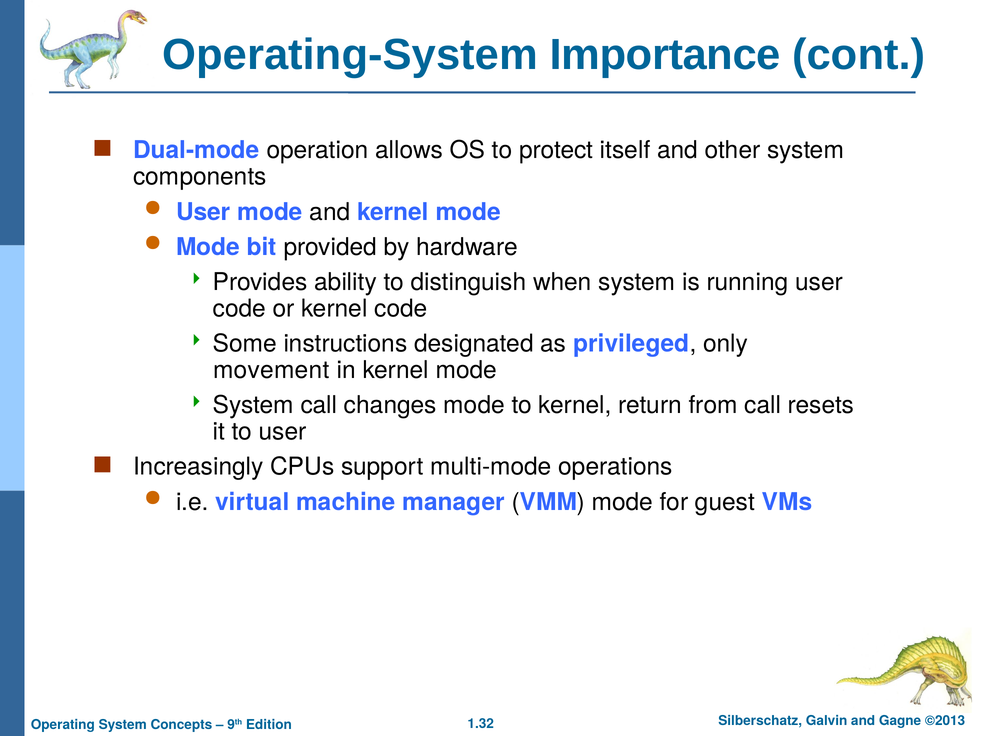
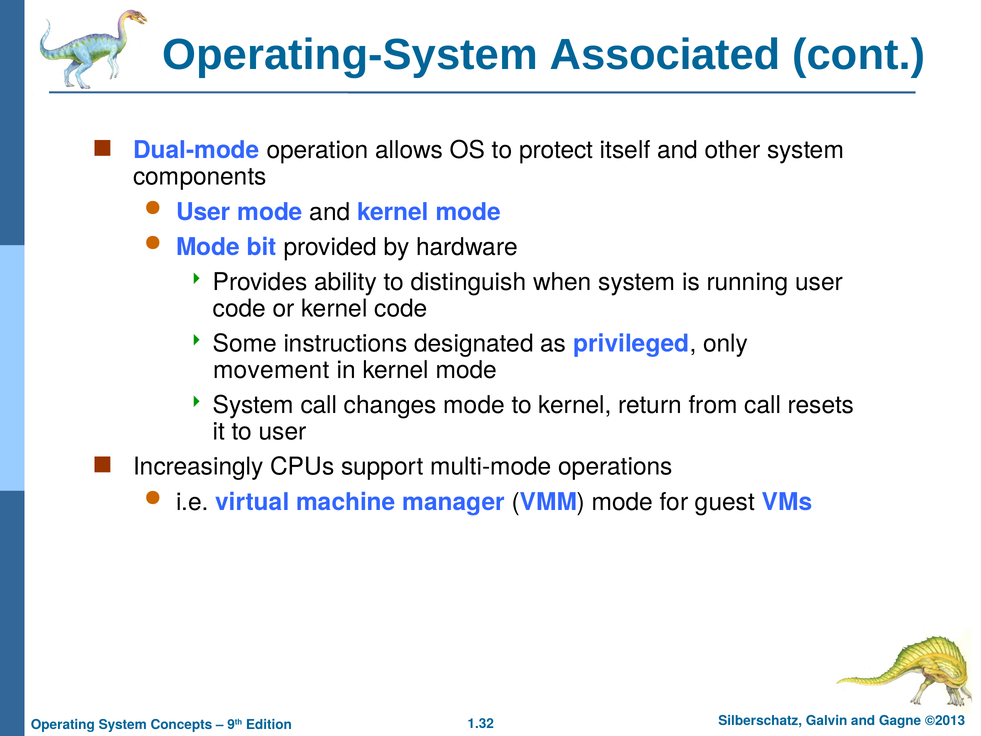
Importance: Importance -> Associated (665, 55)
